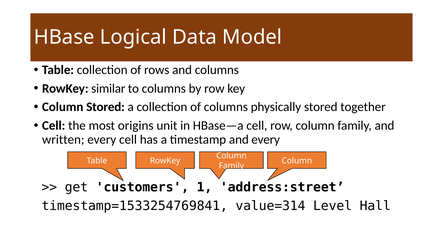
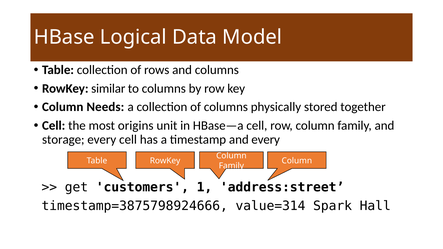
Column Stored: Stored -> Needs (105, 107)
written: written -> storage (63, 140)
timestamp=1533254769841: timestamp=1533254769841 -> timestamp=3875798924666 (135, 206)
Level: Level -> Spark (333, 206)
